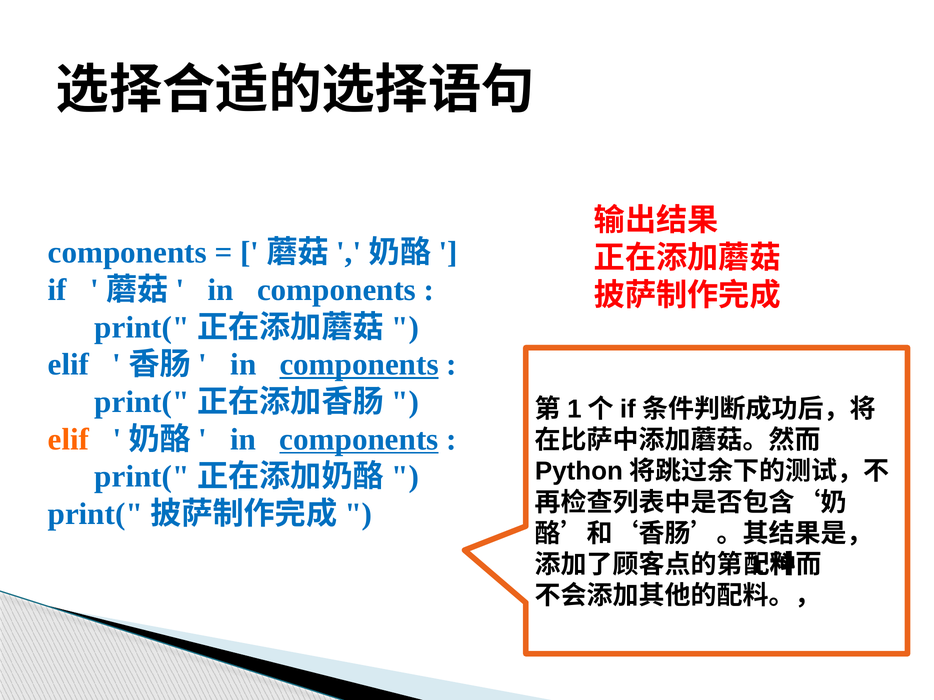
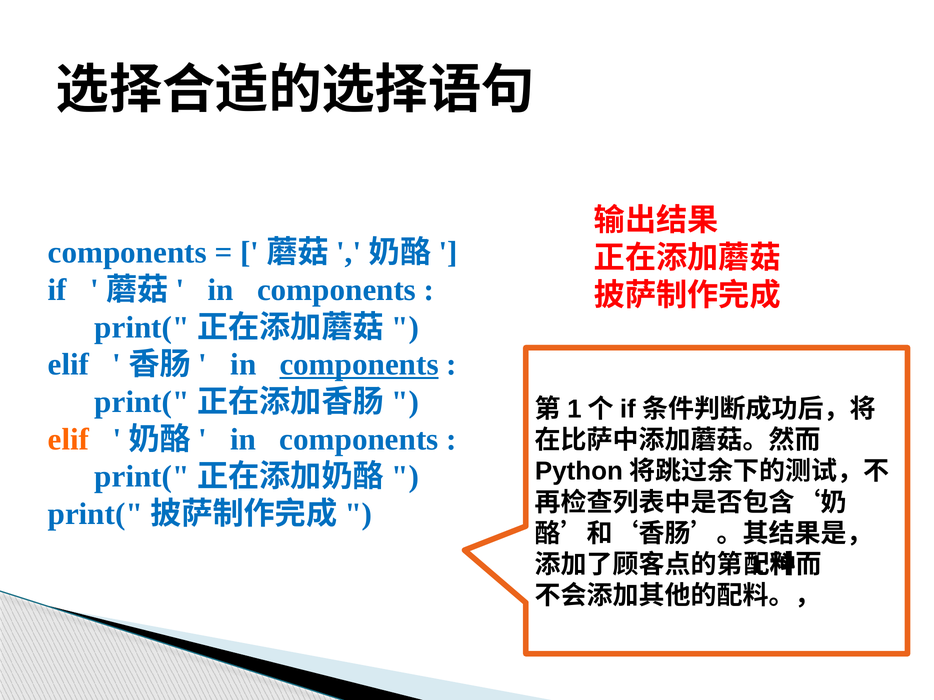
components underline: present -> none (359, 440)
